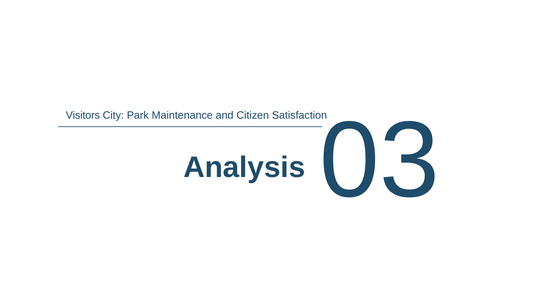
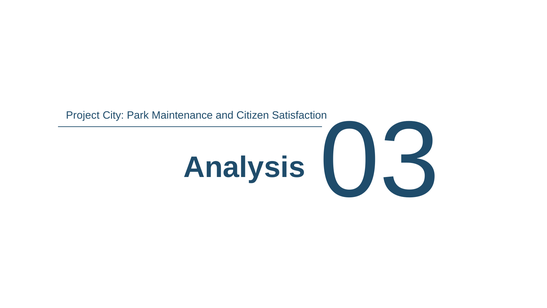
Visitors: Visitors -> Project (83, 115)
